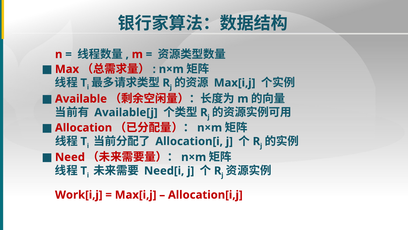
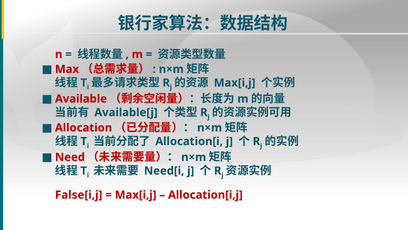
Work[i,j: Work[i,j -> False[i,j (79, 194)
